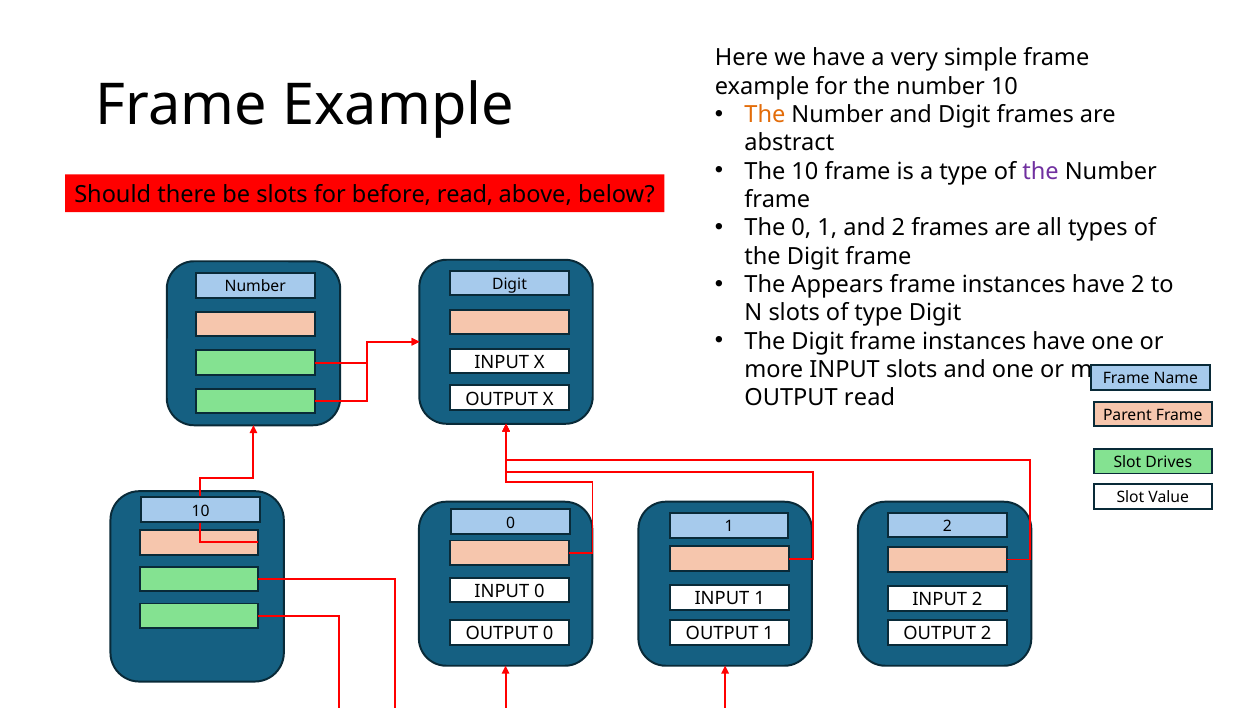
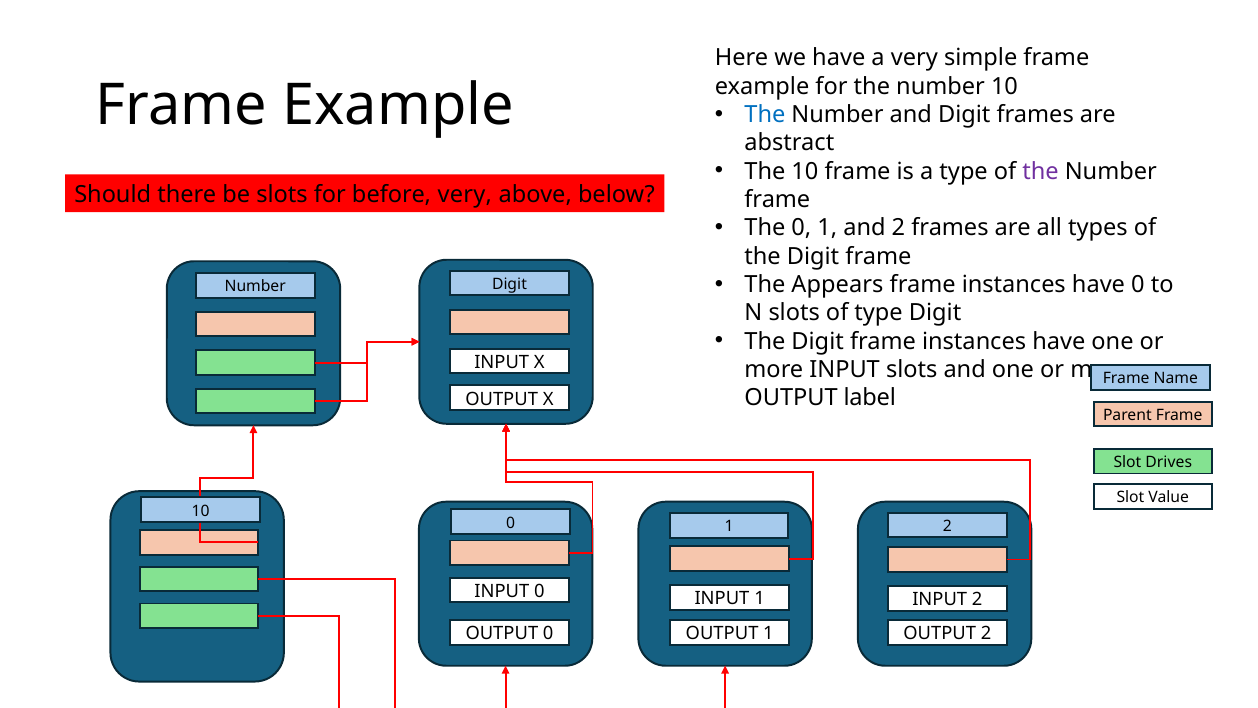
The colour: orange -> blue (765, 115)
before read: read -> very (465, 195)
have 2: 2 -> 0 (1138, 285)
OUTPUT read: read -> label (870, 398)
